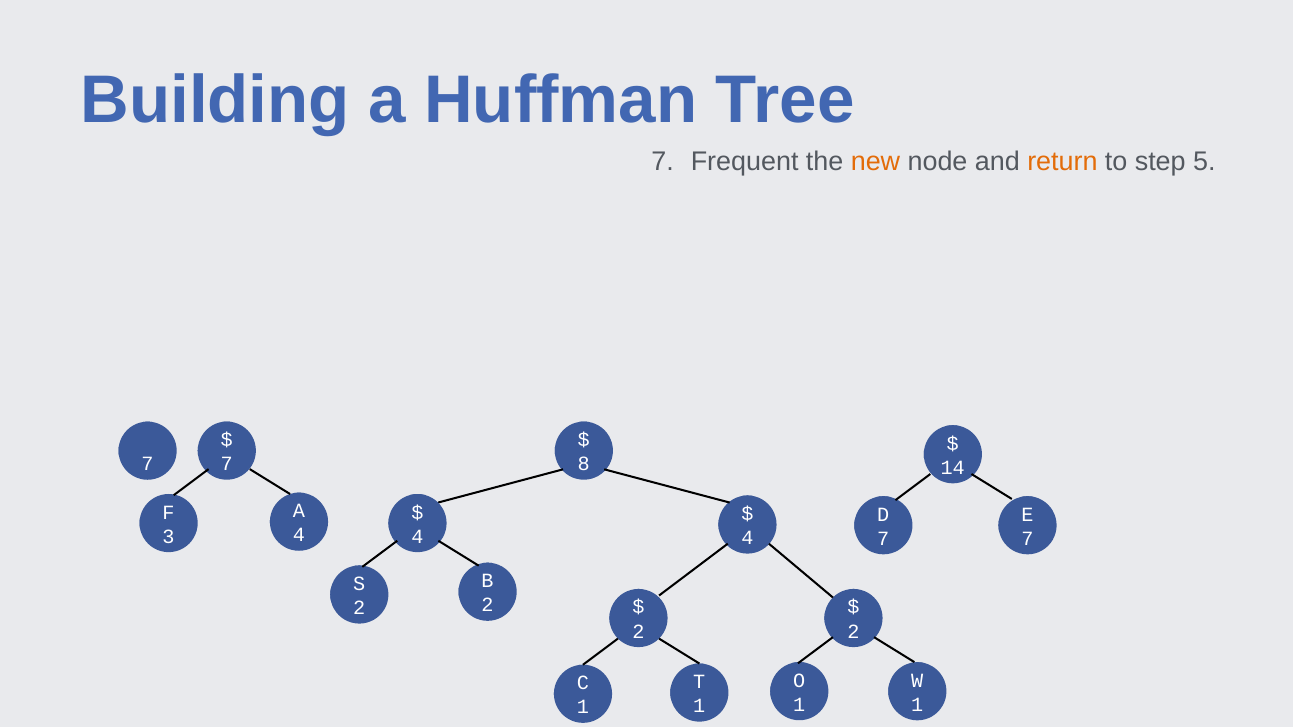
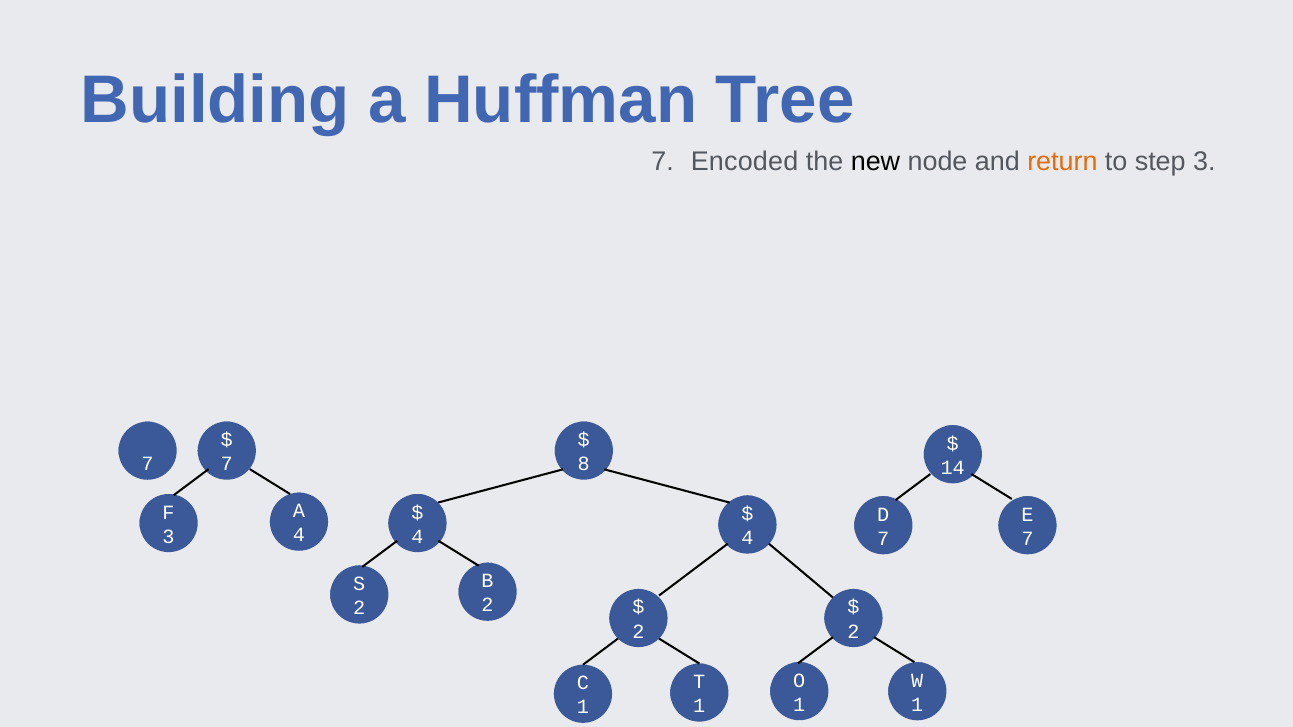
Frequent: Frequent -> Encoded (745, 161)
new colour: orange -> black (875, 161)
step 5: 5 -> 3 (1204, 161)
